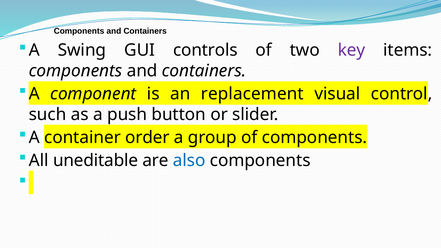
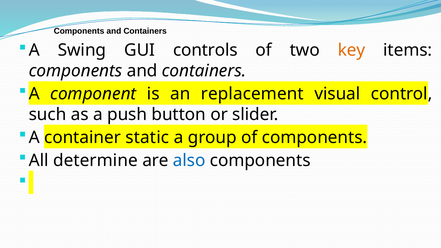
key colour: purple -> orange (352, 50)
order: order -> static (147, 138)
uneditable: uneditable -> determine (95, 160)
